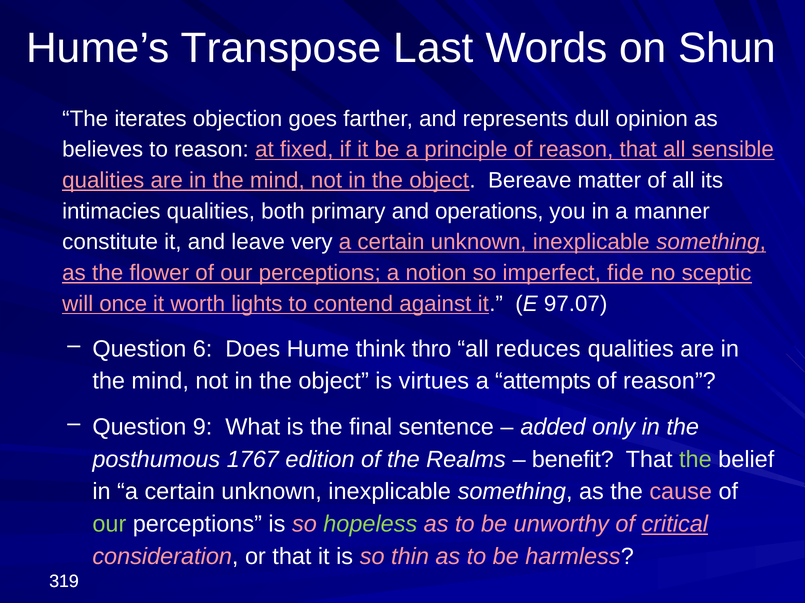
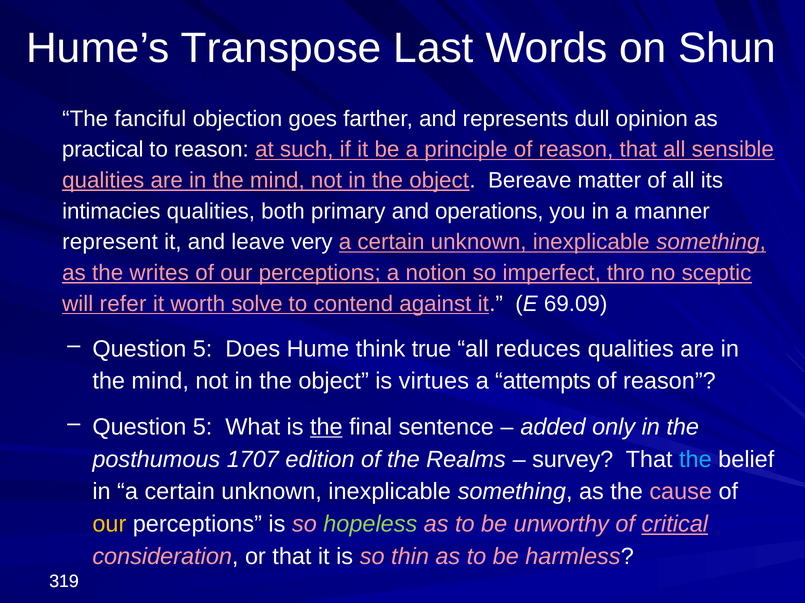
iterates: iterates -> fanciful (150, 119)
believes: believes -> practical (103, 150)
fixed: fixed -> such (307, 150)
constitute: constitute -> represent (110, 242)
flower: flower -> writes (159, 273)
fide: fide -> thro (626, 273)
once: once -> refer (123, 304)
lights: lights -> solve (257, 304)
97.07: 97.07 -> 69.09 (576, 304)
6: 6 -> 5 (203, 349)
thro: thro -> true (432, 349)
9: 9 -> 5 (203, 427)
the underline: none -> present (326, 427)
1767: 1767 -> 1707 (253, 460)
benefit: benefit -> survey (573, 460)
the colour: light green -> light blue (695, 460)
our colour: light green -> yellow (109, 525)
